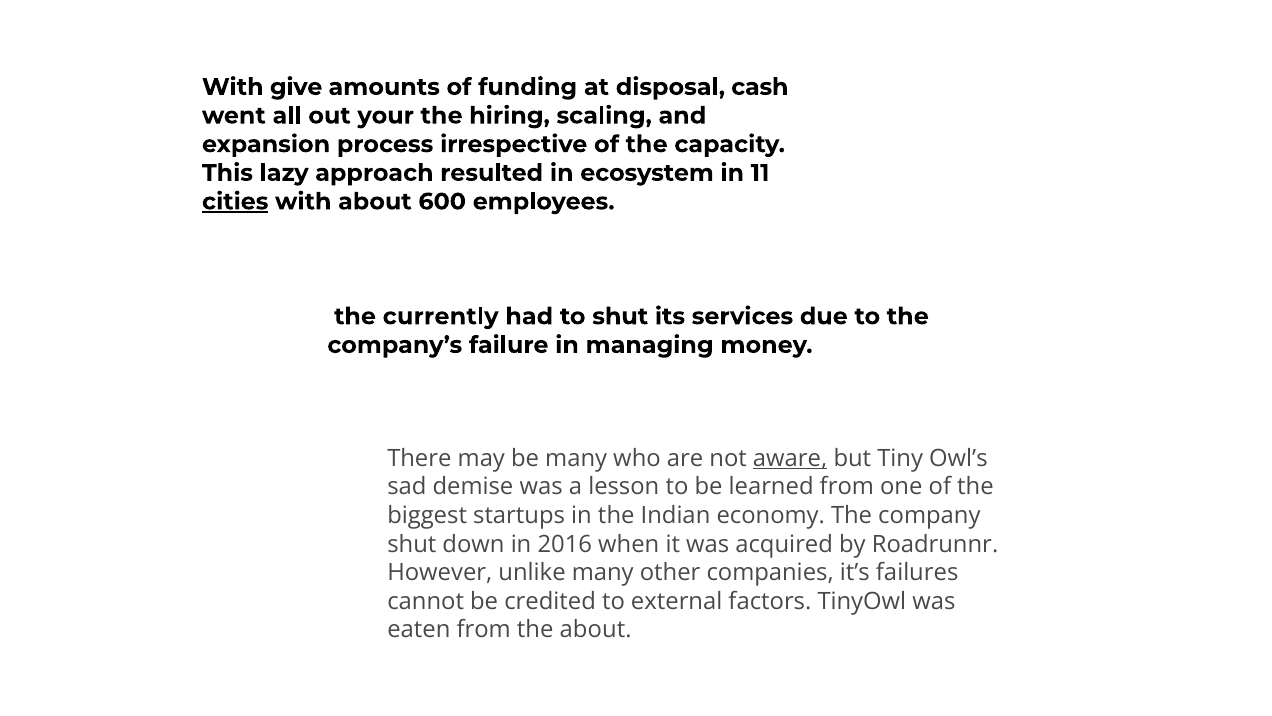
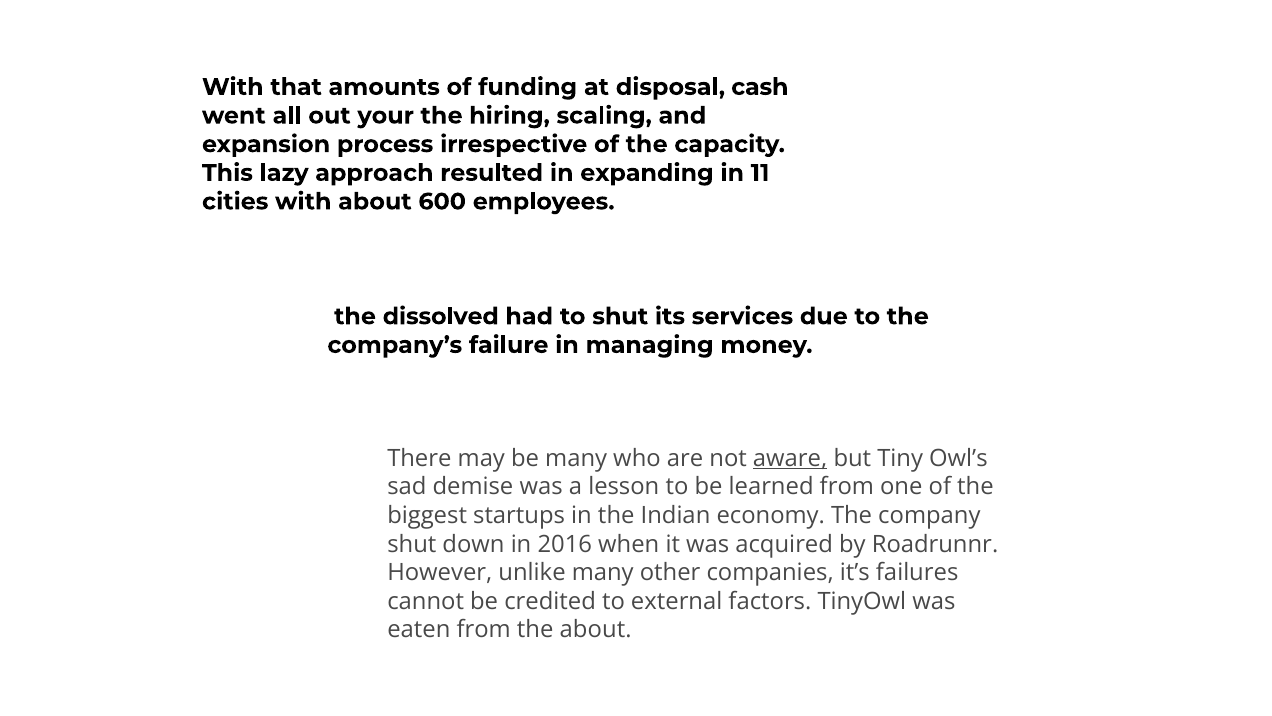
give: give -> that (296, 87)
ecosystem: ecosystem -> expanding (647, 173)
cities underline: present -> none (235, 201)
currently: currently -> dissolved (441, 316)
